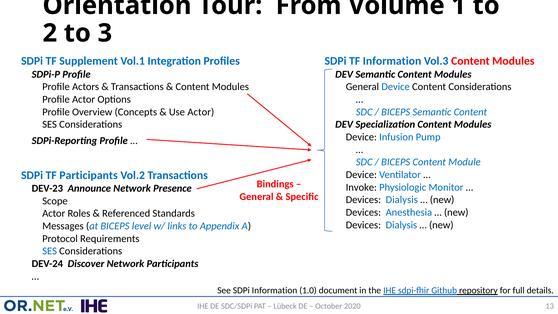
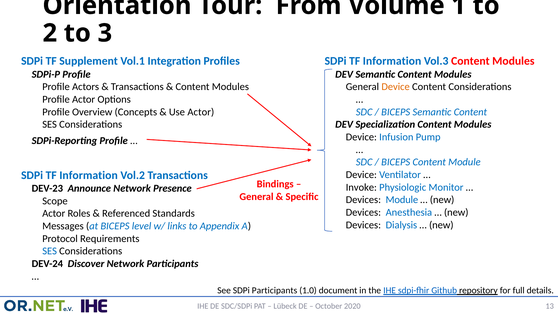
Device colour: blue -> orange (396, 87)
Participants: Participants -> Information (89, 175)
Dialysis: Dialysis -> Module (402, 200)
SDPi Information: Information -> Participants (275, 290)
